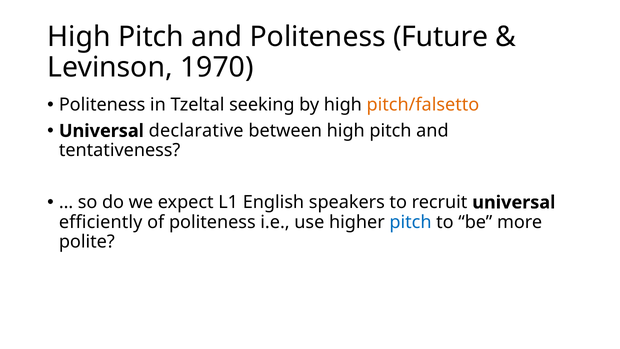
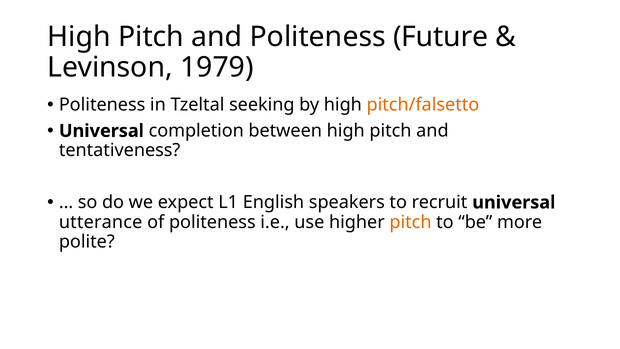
1970: 1970 -> 1979 (217, 67)
declarative: declarative -> completion (196, 131)
efficiently: efficiently -> utterance (101, 222)
pitch colour: blue -> orange (411, 222)
